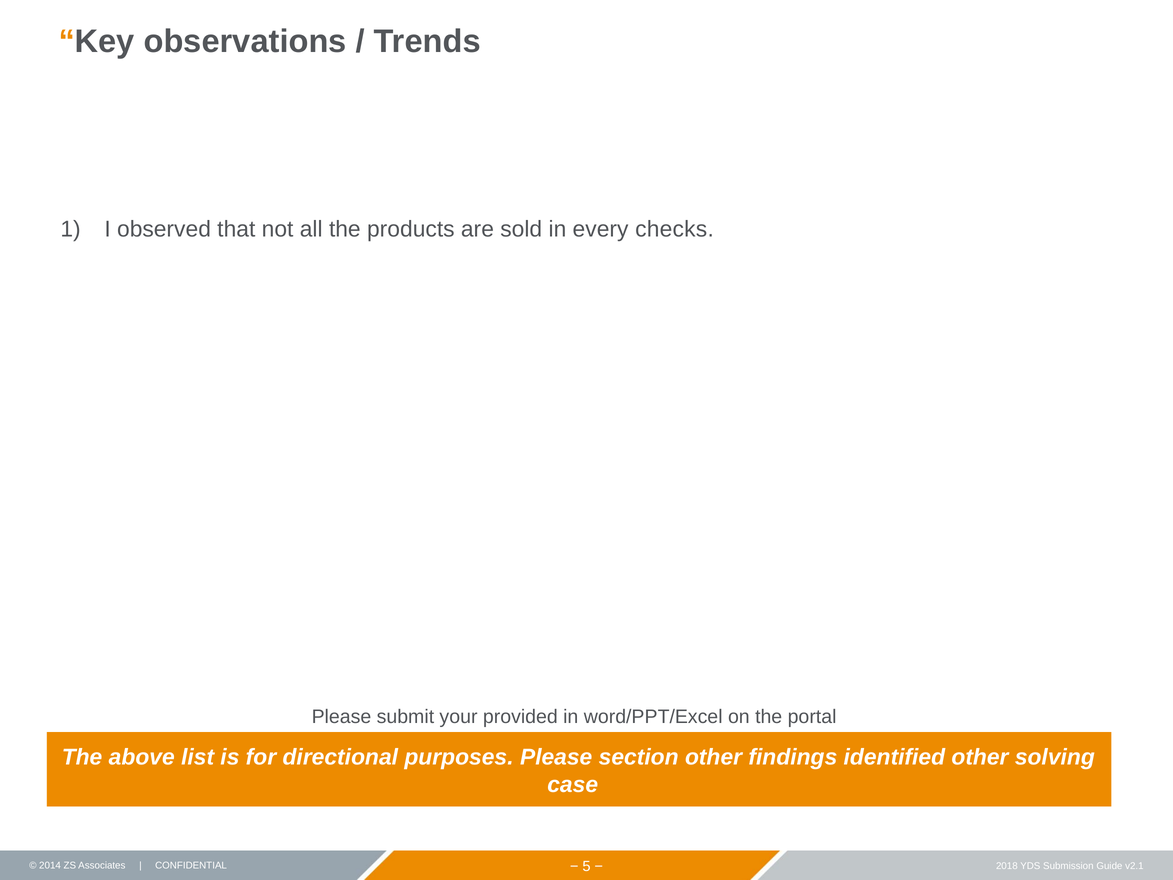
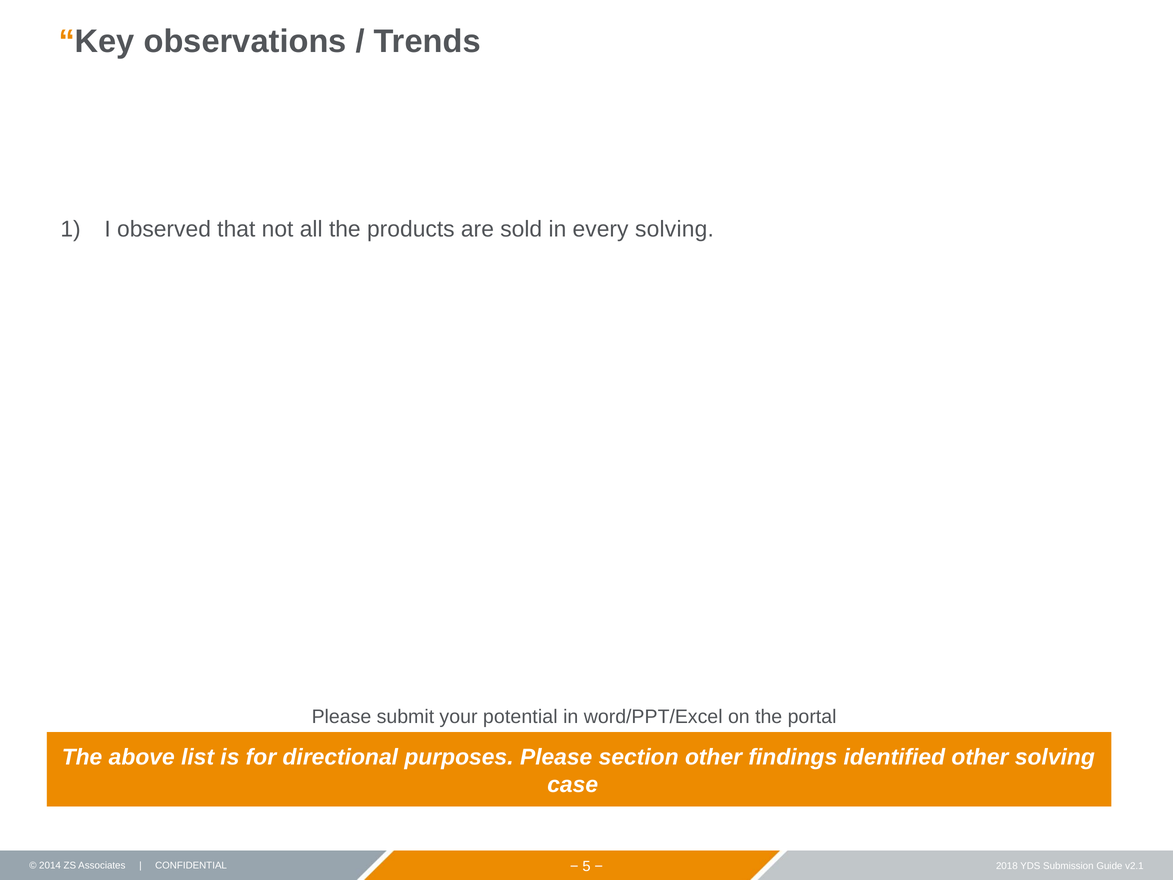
every checks: checks -> solving (674, 229)
provided: provided -> potential (520, 717)
